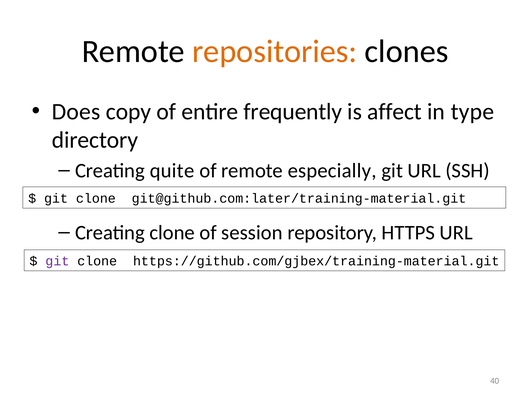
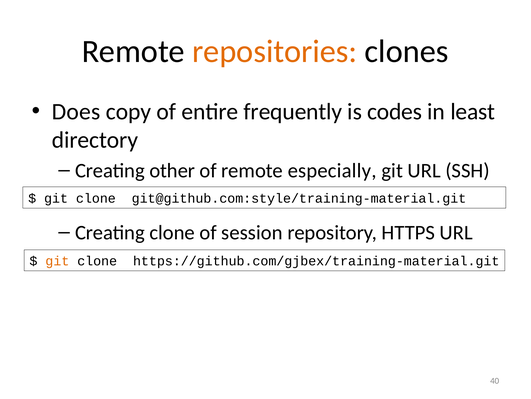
affect: affect -> codes (395, 111)
type: type -> least (473, 111)
quite: quite -> other (172, 170)
git@github.com:later/training-material.git: git@github.com:later/training-material.git -> git@github.com:style/training-material.git (299, 198)
git colour: purple -> orange (57, 261)
